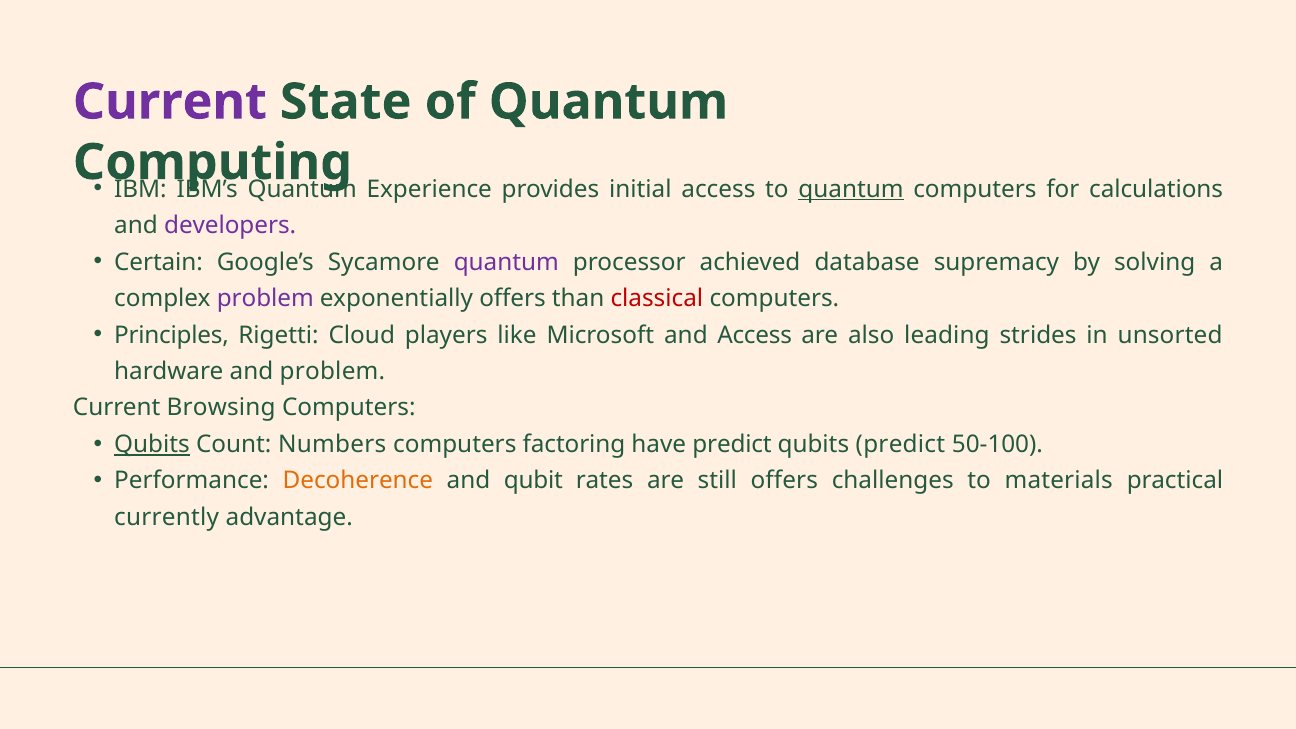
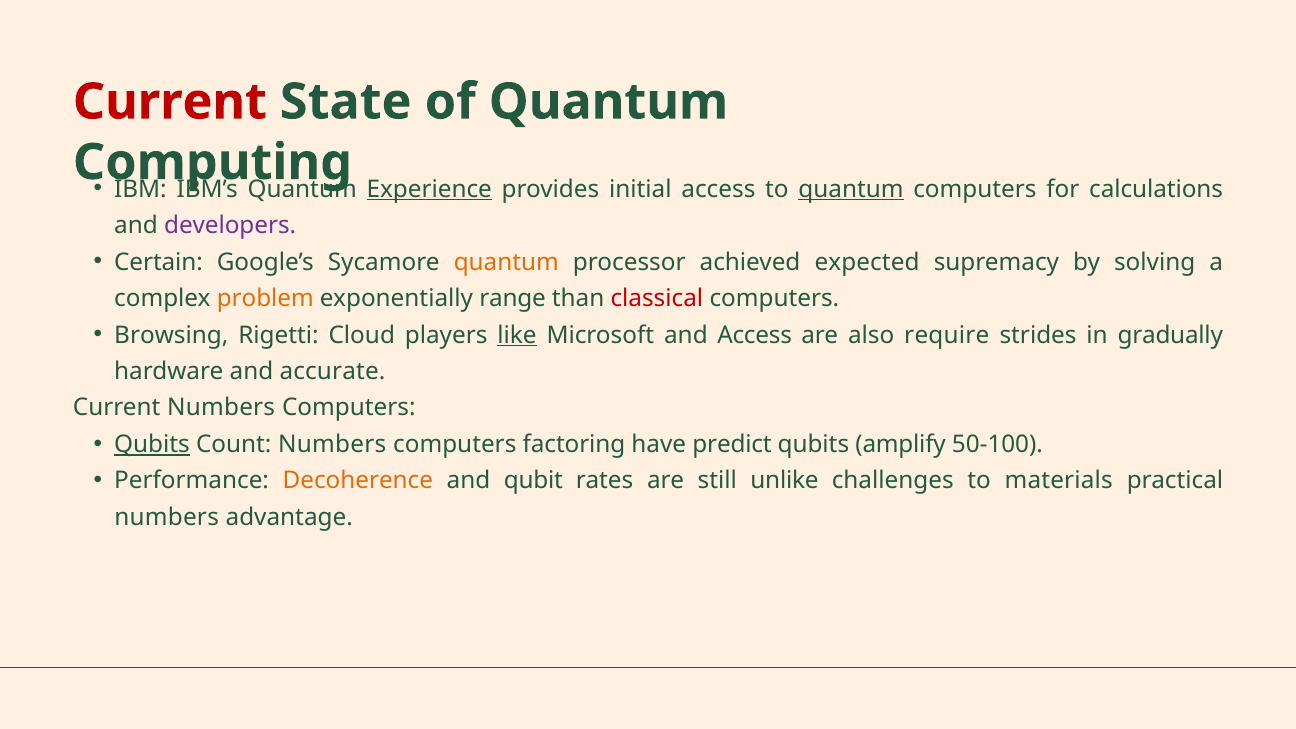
Current colour: purple -> red (170, 102)
Experience underline: none -> present (429, 189)
quantum colour: purple -> orange (506, 262)
database: database -> expected (867, 262)
problem colour: purple -> orange (265, 299)
exponentially offers: offers -> range (513, 299)
Principles: Principles -> Browsing (171, 335)
like underline: none -> present (517, 335)
leading: leading -> require (947, 335)
unsorted: unsorted -> gradually (1170, 335)
and problem: problem -> accurate (332, 371)
Current Browsing: Browsing -> Numbers (221, 408)
qubits predict: predict -> amplify (901, 444)
still offers: offers -> unlike (784, 481)
currently: currently -> numbers (167, 517)
